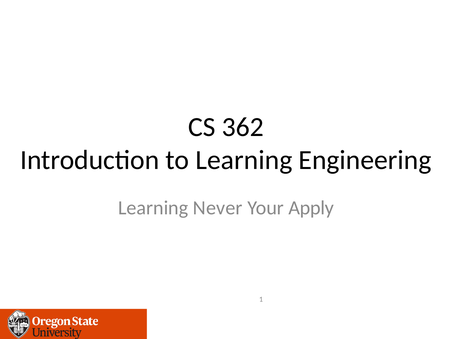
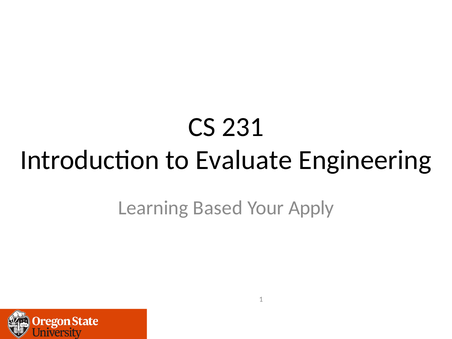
362: 362 -> 231 (243, 127)
to Learning: Learning -> Evaluate (244, 160)
Never: Never -> Based (218, 208)
